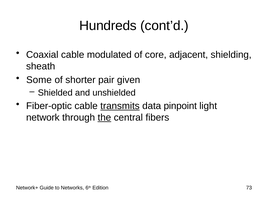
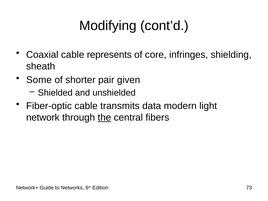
Hundreds: Hundreds -> Modifying (108, 26)
modulated: modulated -> represents (109, 55)
adjacent: adjacent -> infringes (189, 55)
transmits underline: present -> none (120, 106)
pinpoint: pinpoint -> modern (180, 106)
